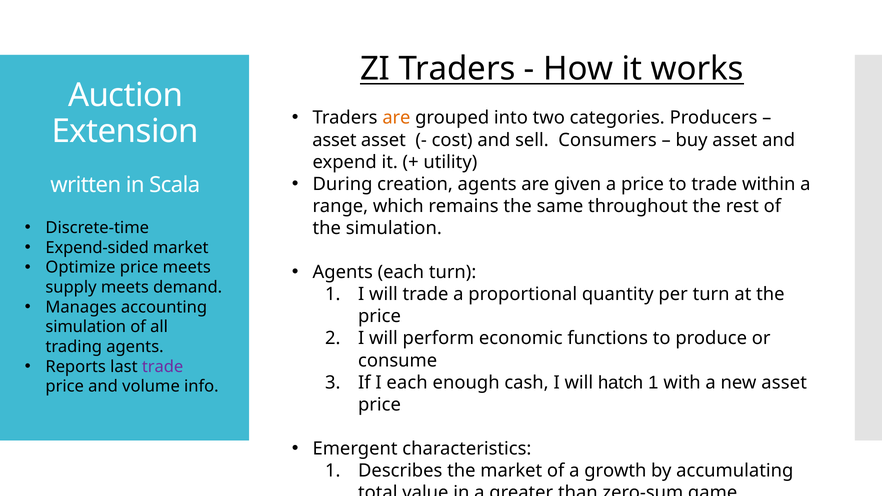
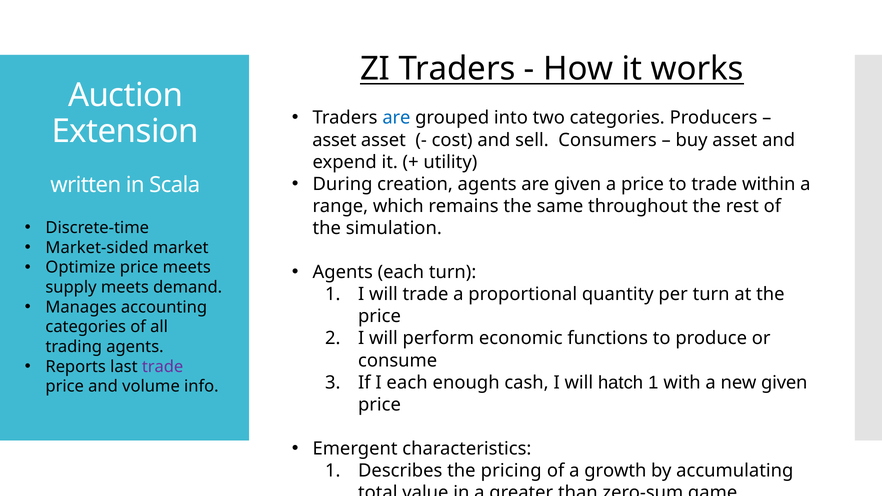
are colour: orange -> blue (396, 118)
Expend-sided: Expend-sided -> Market-sided (97, 248)
simulation: simulation -> categories (86, 327)
new asset: asset -> given (784, 383)
the market: market -> pricing (511, 471)
